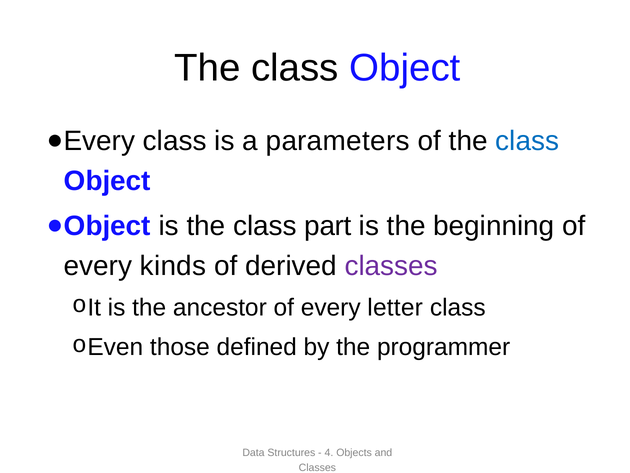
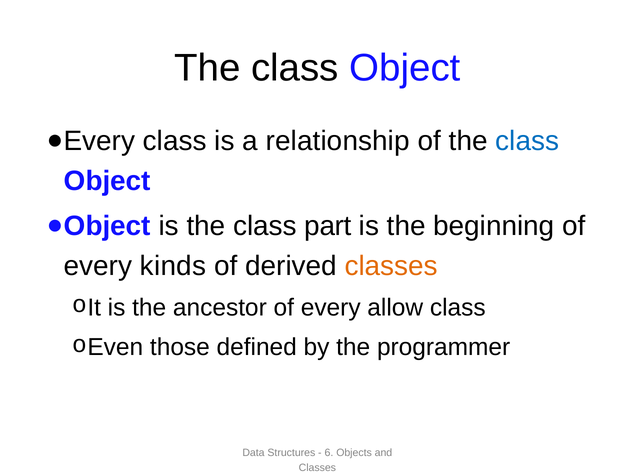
parameters: parameters -> relationship (338, 141)
classes colour: purple -> orange (391, 266)
letter: letter -> allow (395, 307)
4: 4 -> 6 (329, 452)
